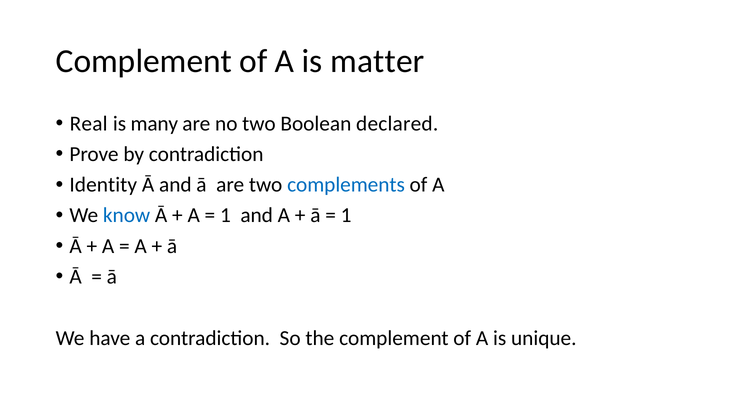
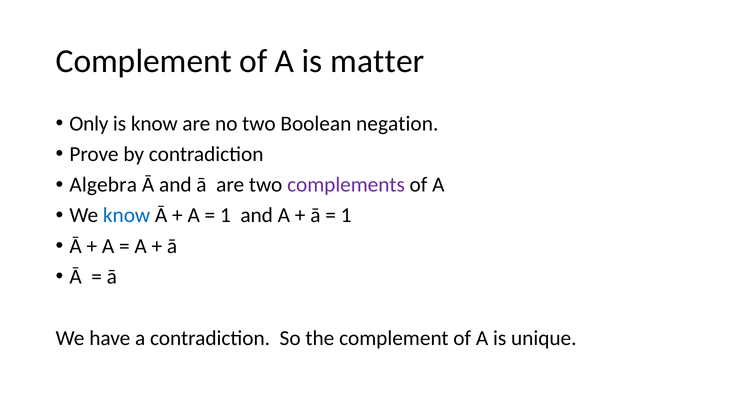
Real: Real -> Only (89, 124)
is many: many -> know (154, 124)
declared: declared -> negation (397, 124)
Identity: Identity -> Algebra (103, 185)
complements colour: blue -> purple (346, 185)
